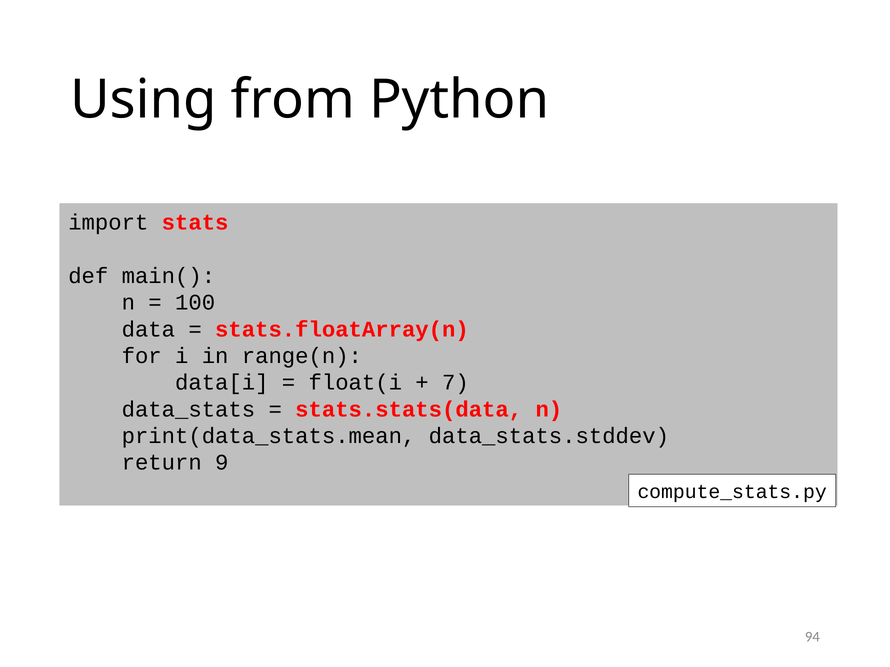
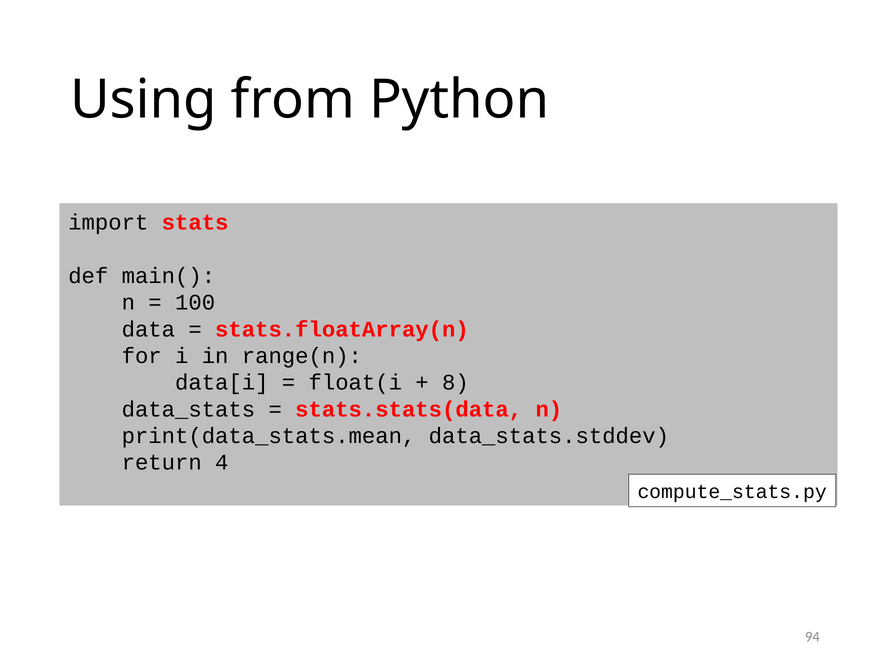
7: 7 -> 8 (455, 383)
9: 9 -> 4 (222, 463)
